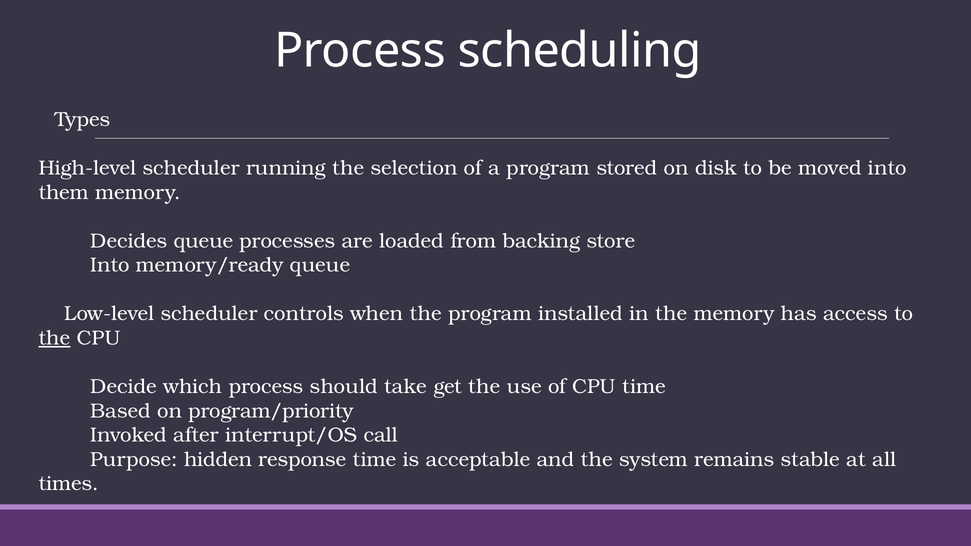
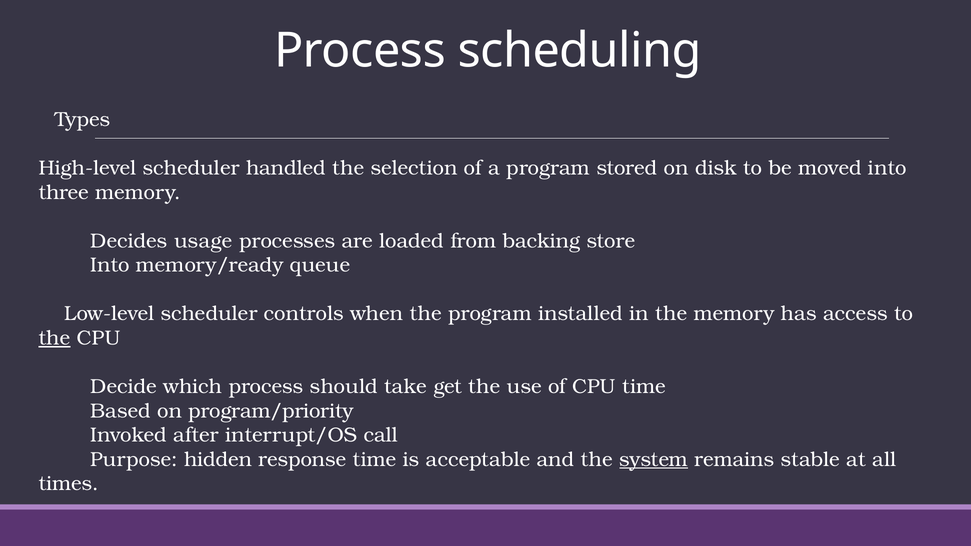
running: running -> handled (286, 168)
them: them -> three (64, 192)
Decides queue: queue -> usage (203, 241)
system underline: none -> present (654, 460)
